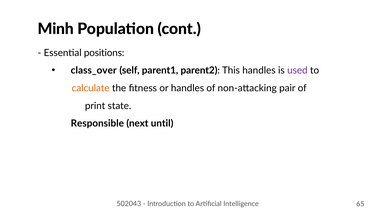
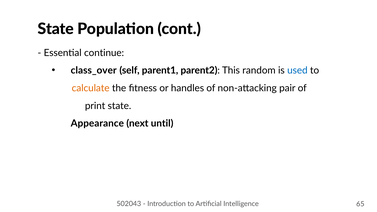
Minh: Minh -> State (56, 29)
positions: positions -> continue (104, 53)
This handles: handles -> random (259, 71)
used colour: purple -> blue (297, 71)
Responsible: Responsible -> Appearance (97, 124)
